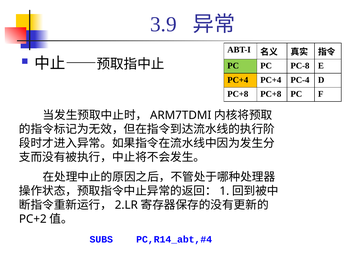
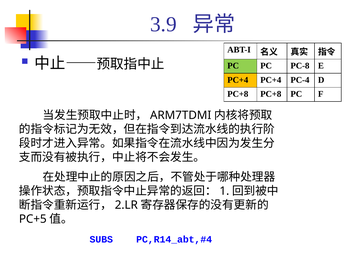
PC+2: PC+2 -> PC+5 (33, 219)
